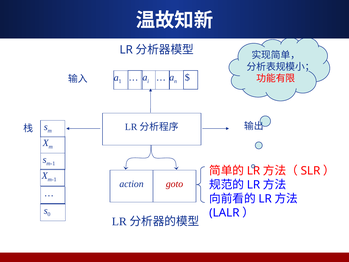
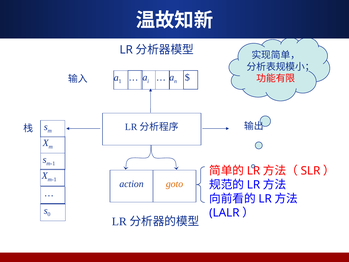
goto colour: red -> orange (175, 184)
